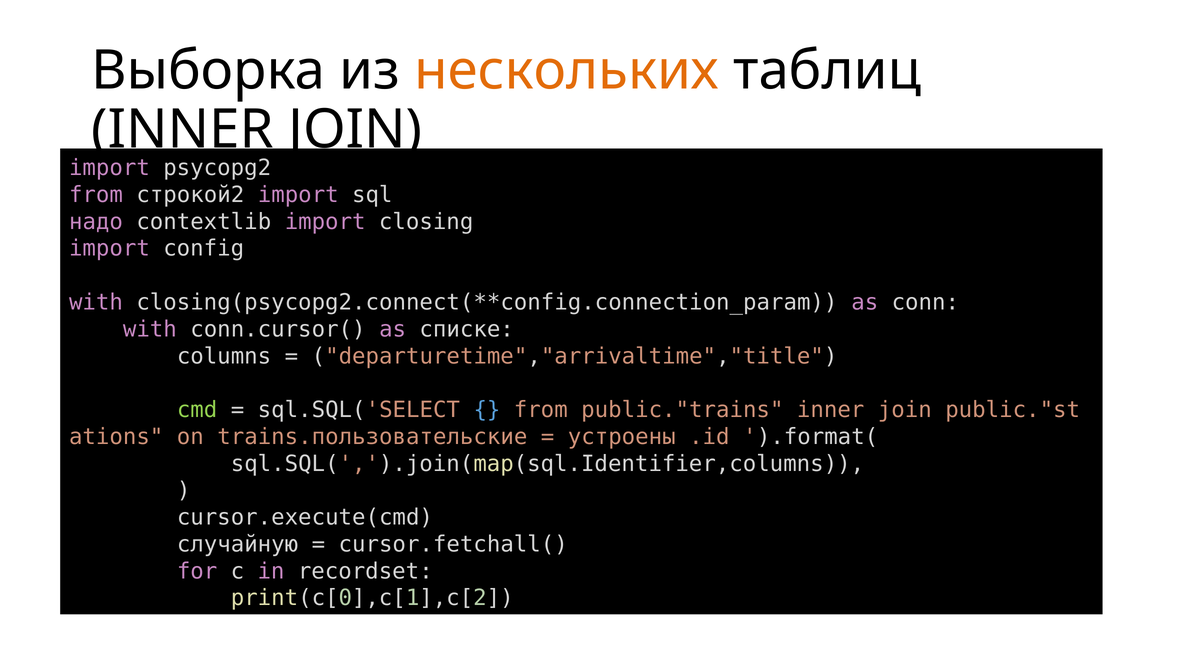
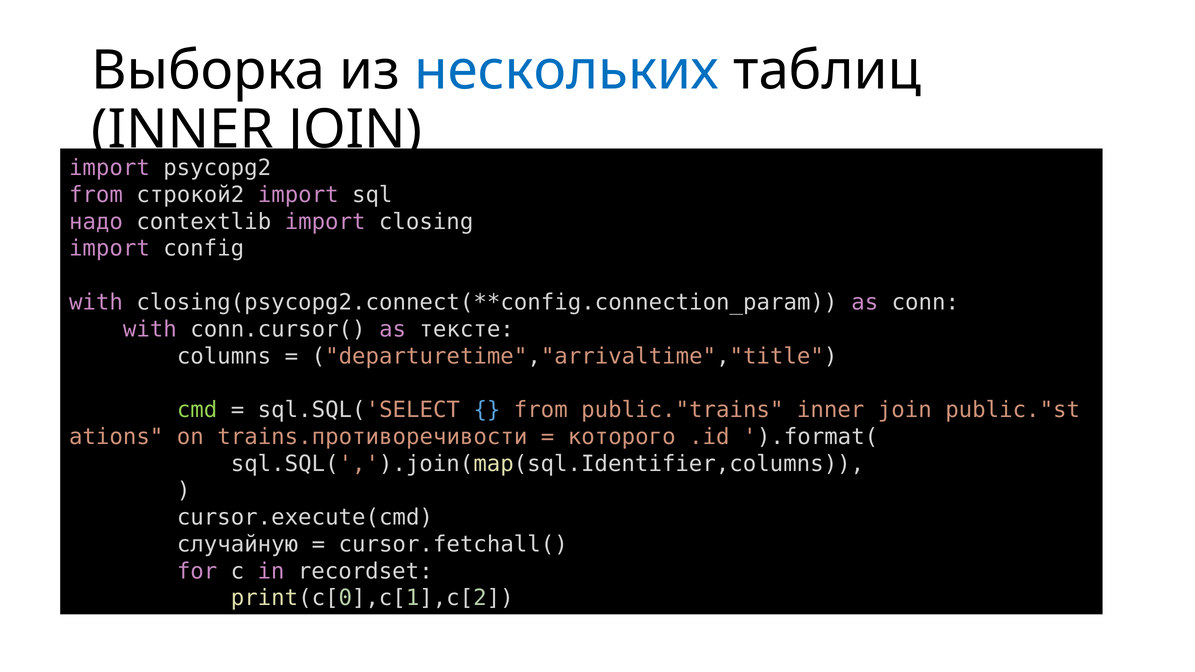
нескольких colour: orange -> blue (567, 71)
списке: списке -> тексте (467, 329)
trains.пользовательские: trains.пользовательские -> trains.противоречивости (372, 437)
устроены: устроены -> которого (622, 437)
